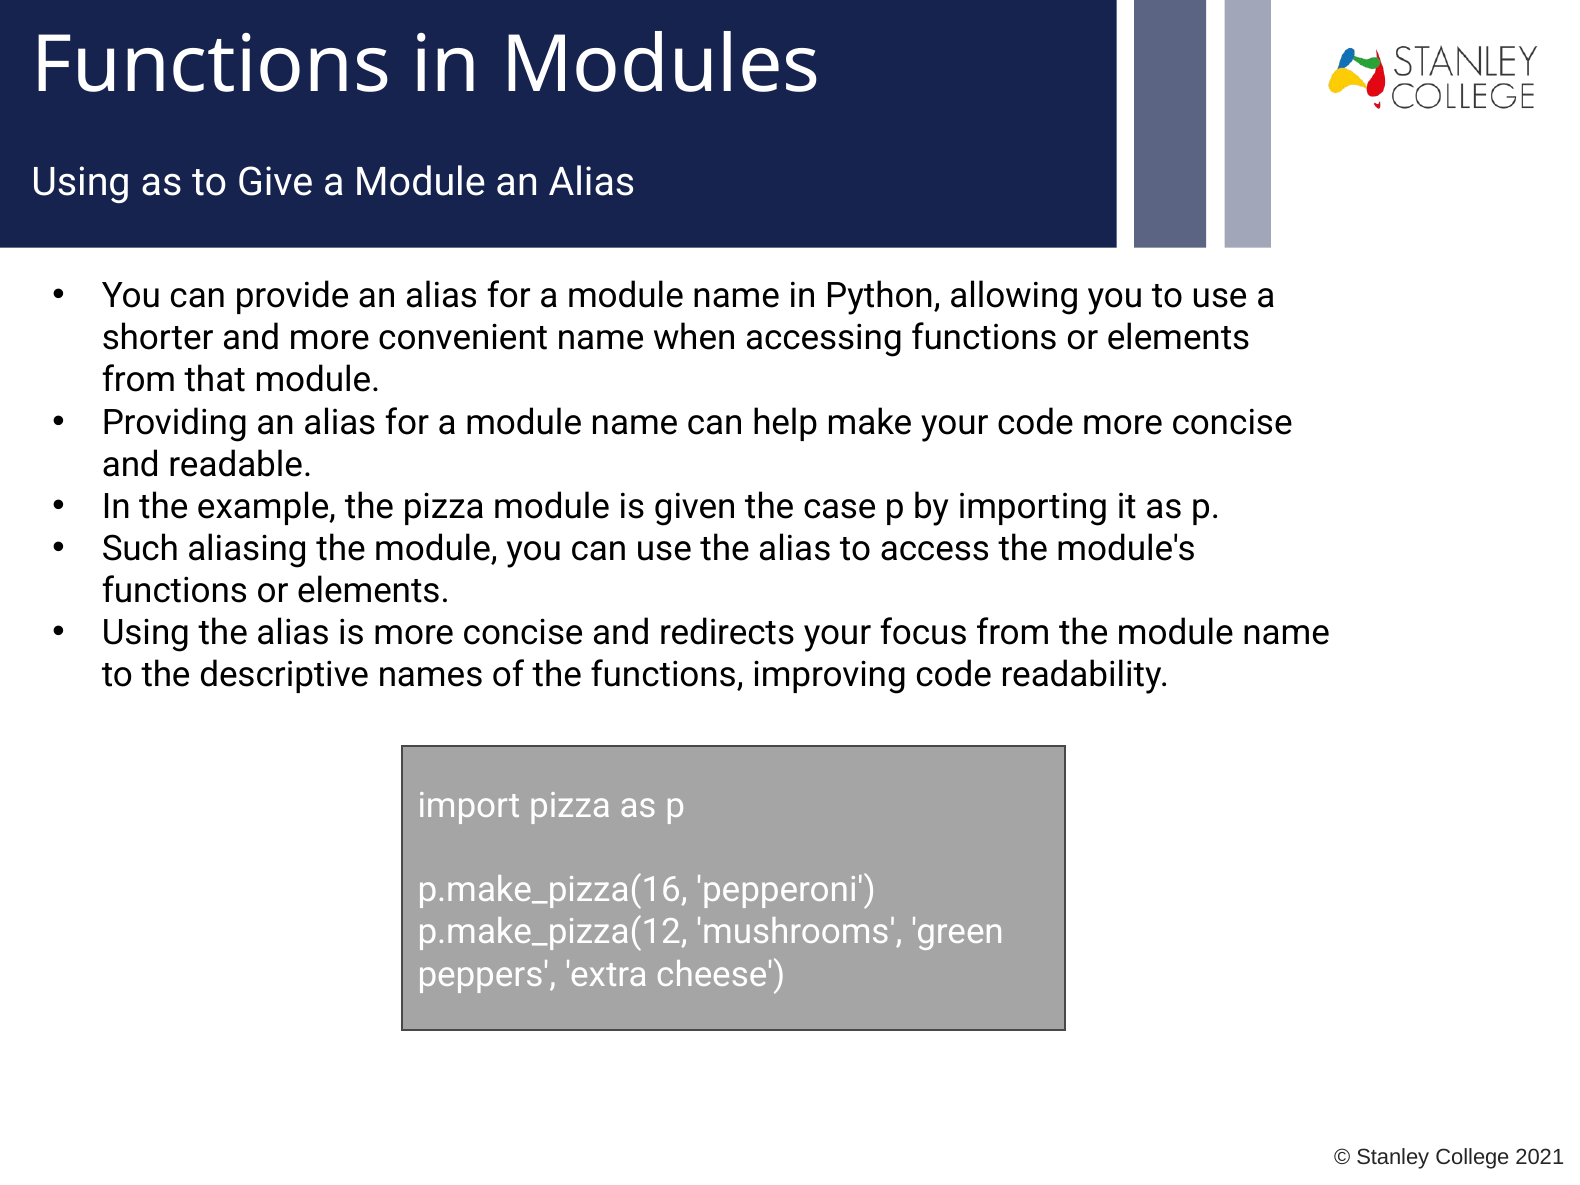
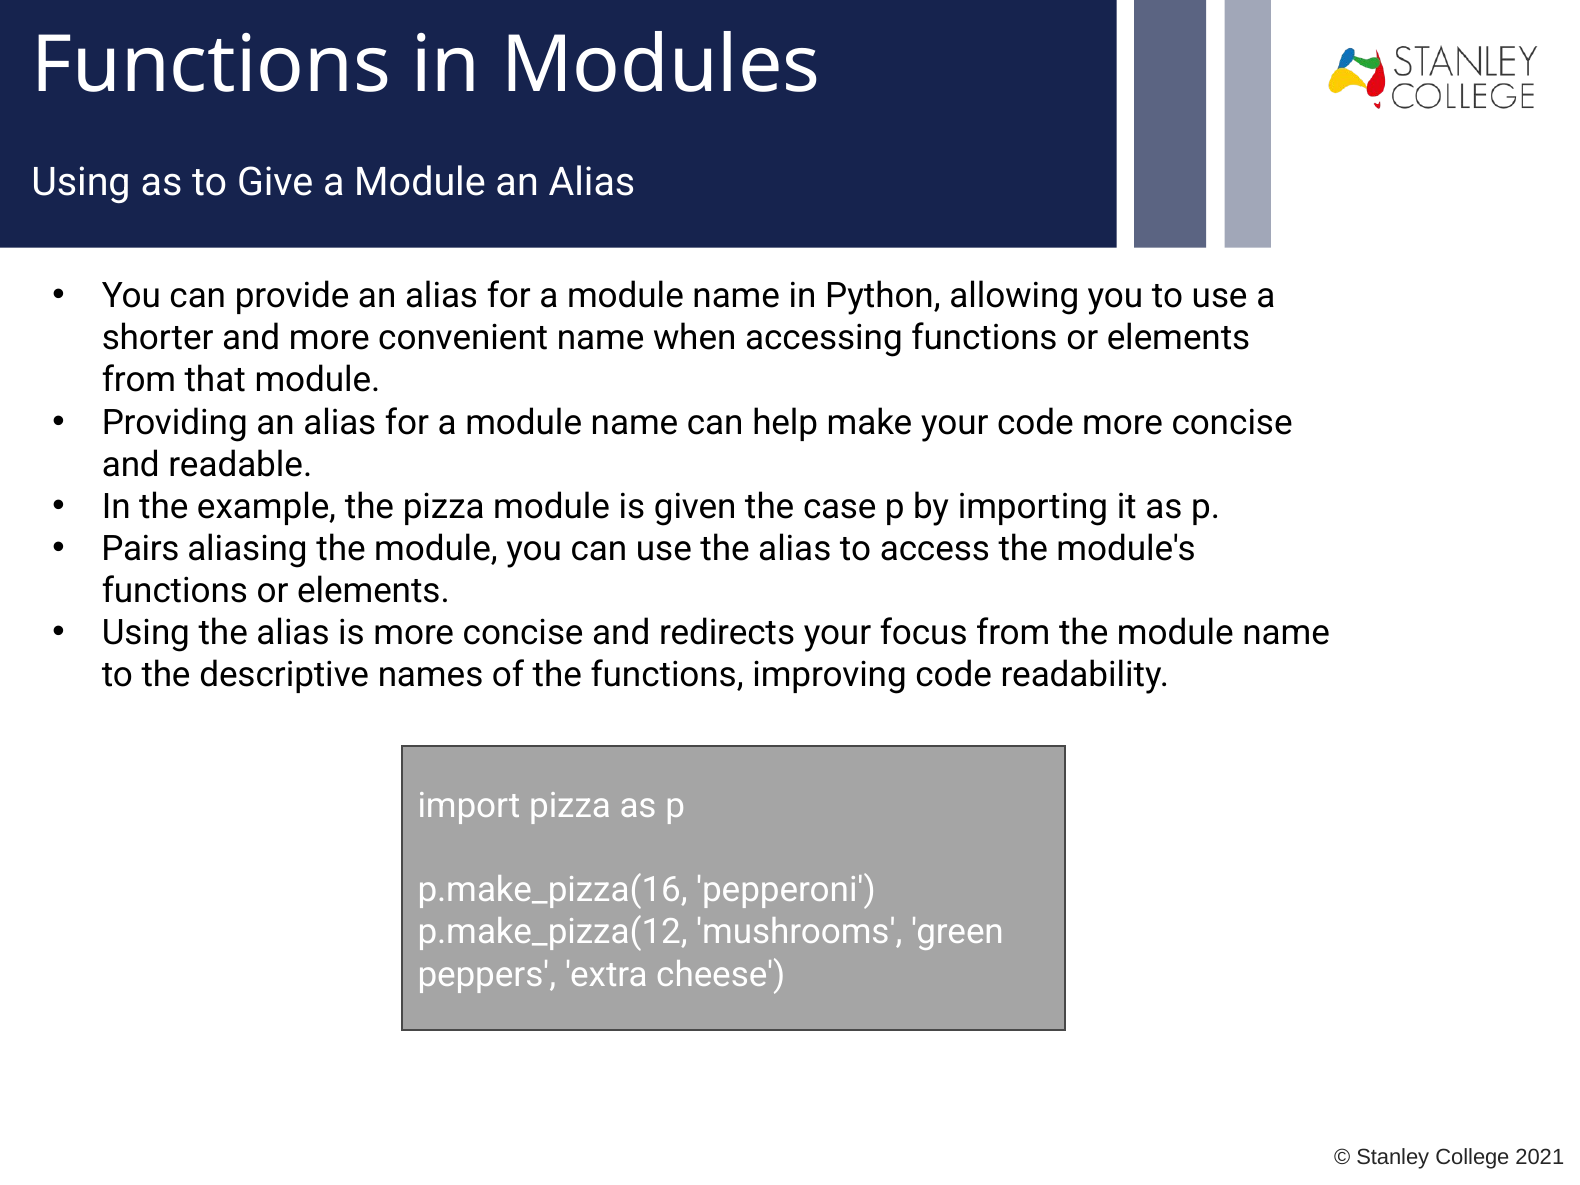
Such: Such -> Pairs (140, 549)
